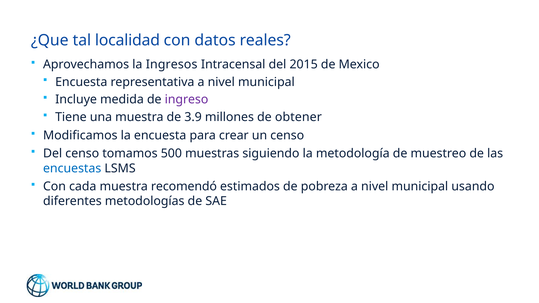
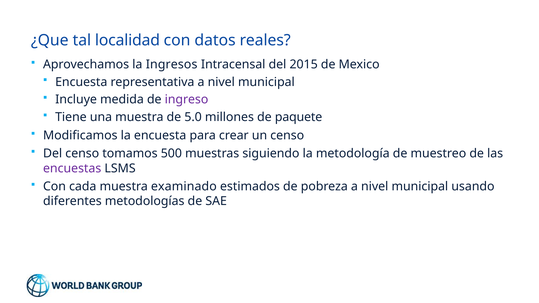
3.9: 3.9 -> 5.0 (193, 117)
obtener: obtener -> paquete (299, 117)
encuestas colour: blue -> purple (72, 168)
recomendó: recomendó -> examinado (184, 187)
